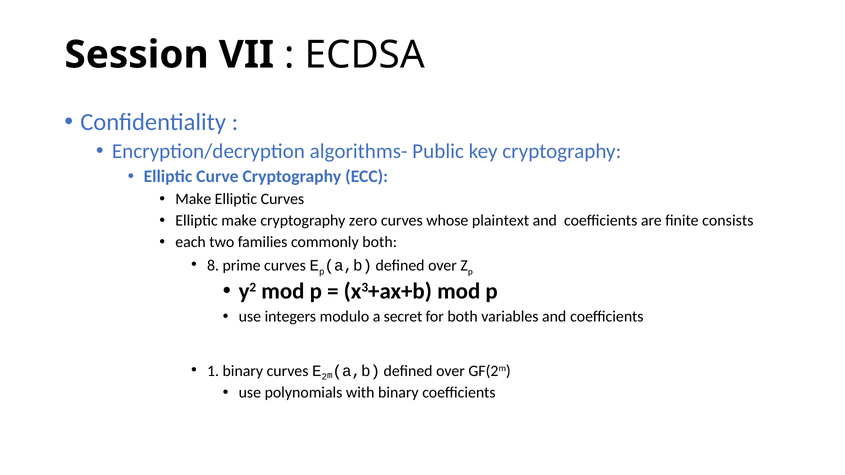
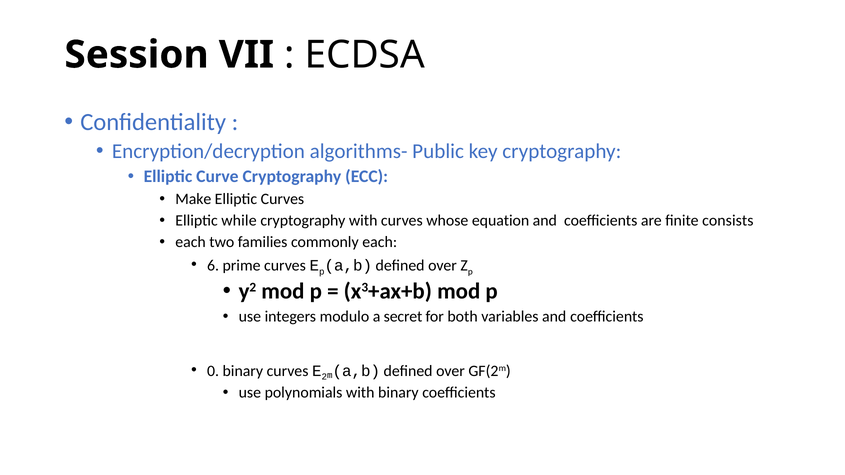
Elliptic make: make -> while (239, 221)
cryptography zero: zero -> with (363, 221)
plaintext: plaintext -> equation (501, 221)
commonly both: both -> each (380, 242)
8: 8 -> 6 (213, 266)
1: 1 -> 0 (213, 371)
